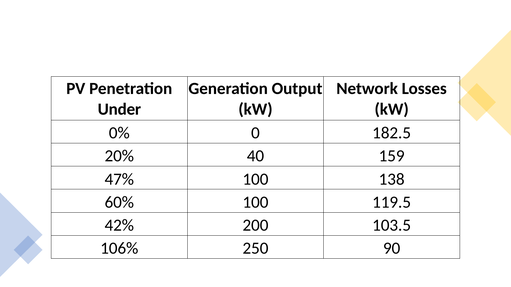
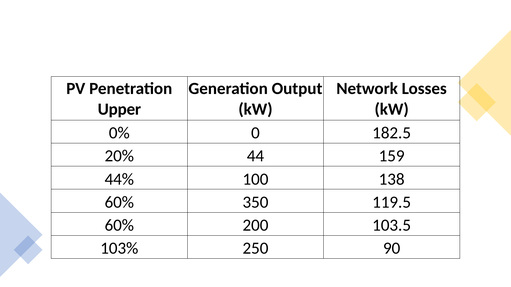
Under: Under -> Upper (119, 109)
40: 40 -> 44 (255, 156)
47%: 47% -> 44% (119, 179)
60% 100: 100 -> 350 (255, 202)
42%: 42% -> 60% (119, 226)
106%: 106% -> 103% (119, 249)
